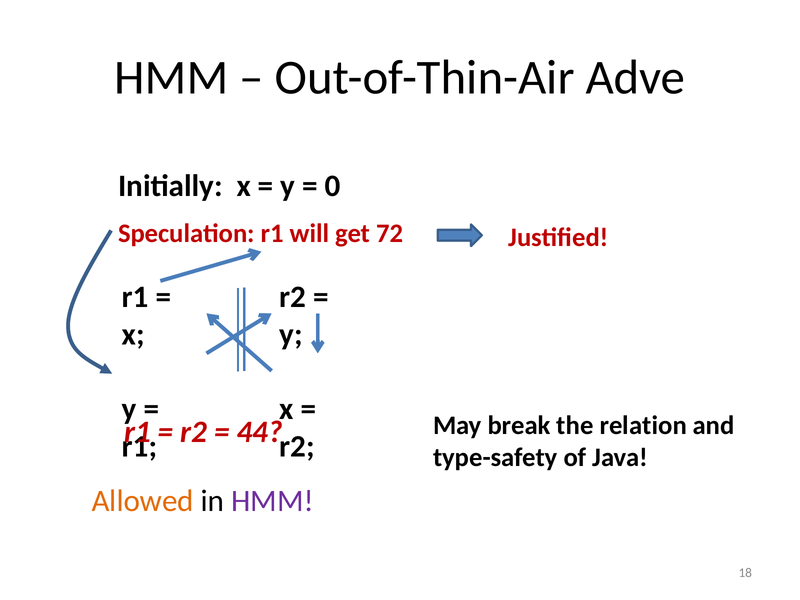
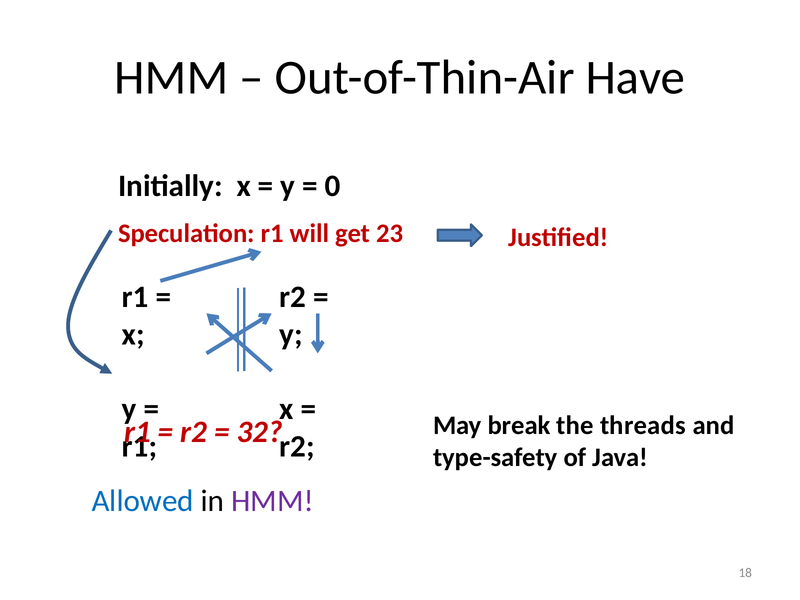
Adve: Adve -> Have (635, 77)
72: 72 -> 23 (390, 234)
relation: relation -> threads (643, 425)
44: 44 -> 32 (260, 432)
Allowed colour: orange -> blue (143, 501)
